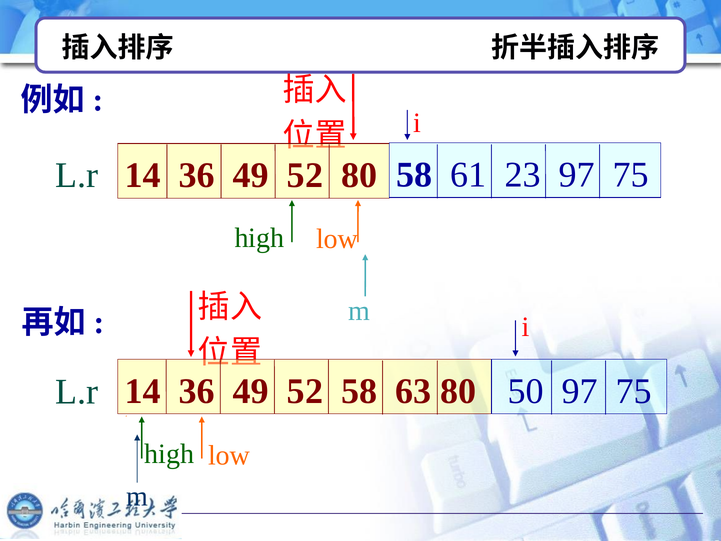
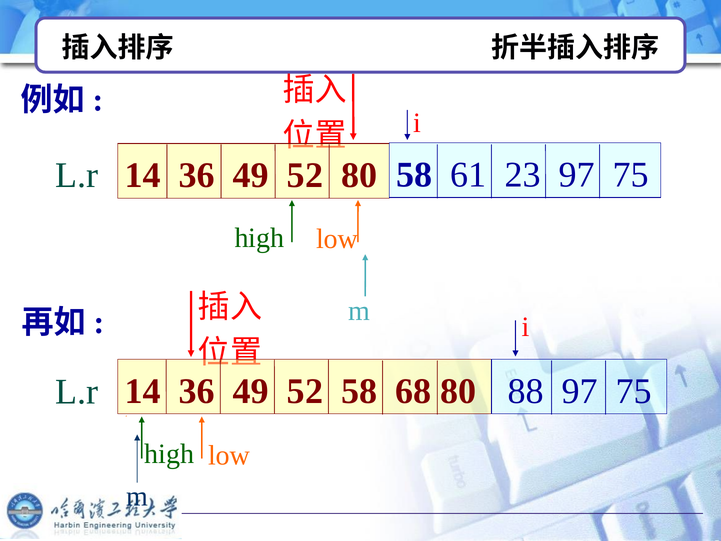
63: 63 -> 68 (413, 391)
50: 50 -> 88 (526, 391)
